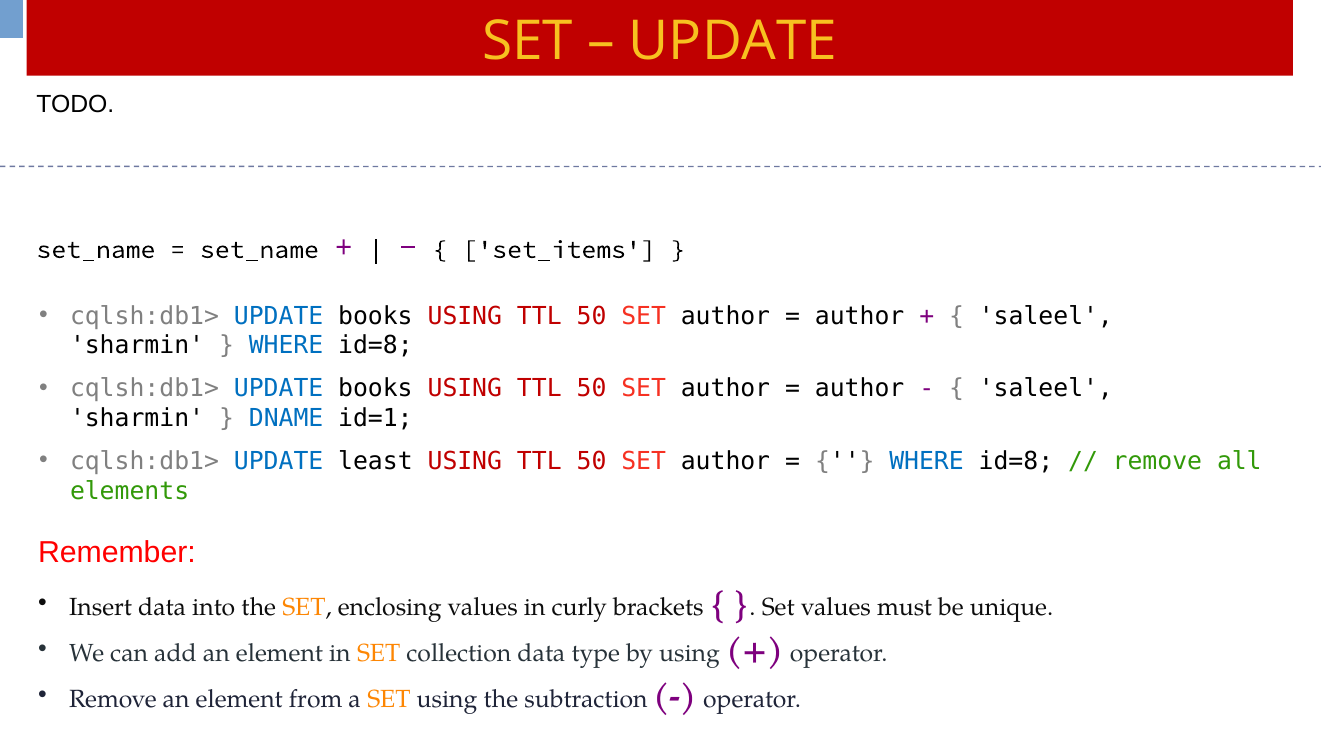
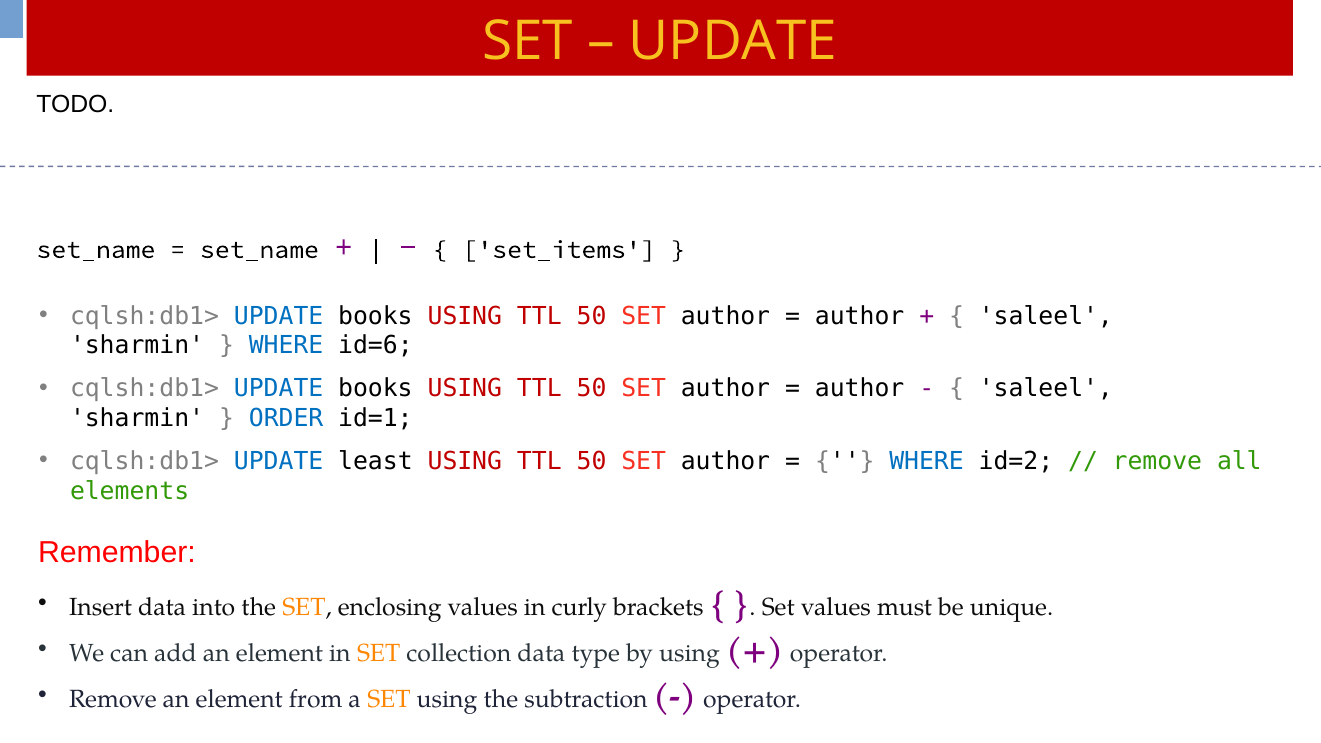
id=8: id=8 -> id=6 (375, 346)
DNAME: DNAME -> ORDER (286, 418)
id=8: id=8 -> id=2 (1016, 461)
